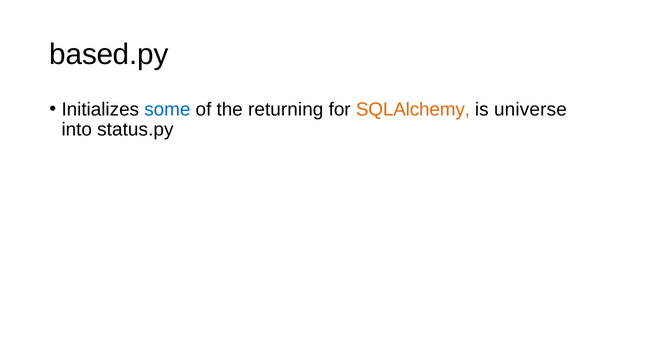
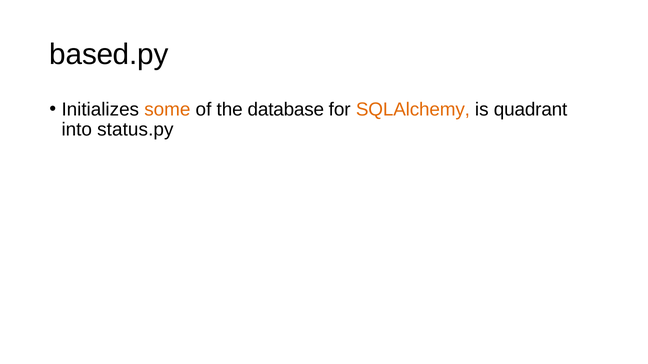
some colour: blue -> orange (167, 110)
returning: returning -> database (286, 110)
universe: universe -> quadrant (531, 110)
